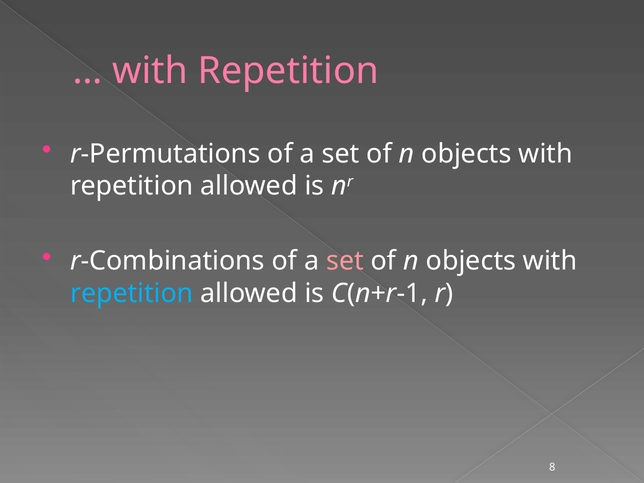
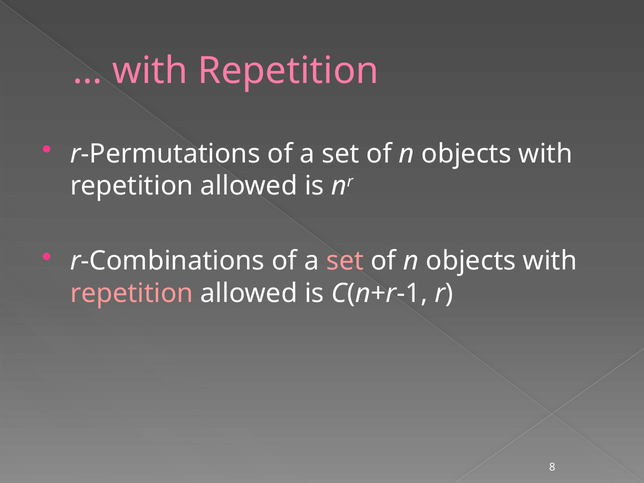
repetition colour: light blue -> pink (132, 293)
